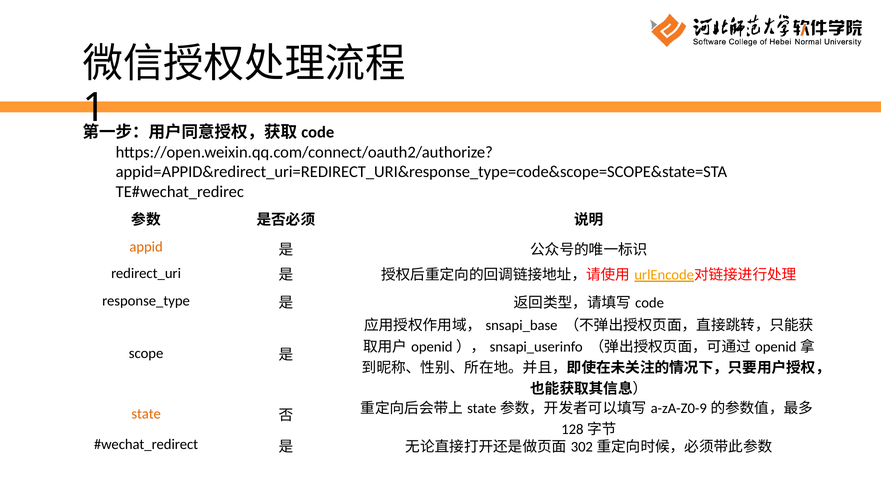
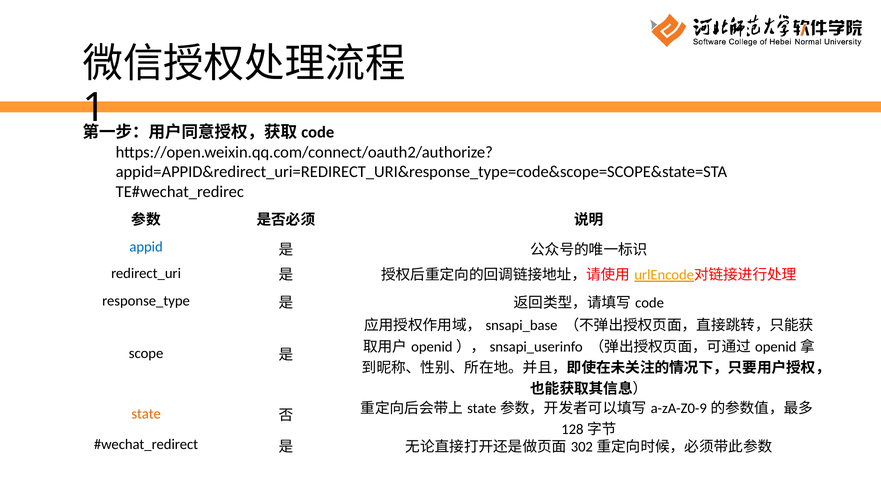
appid colour: orange -> blue (146, 247)
